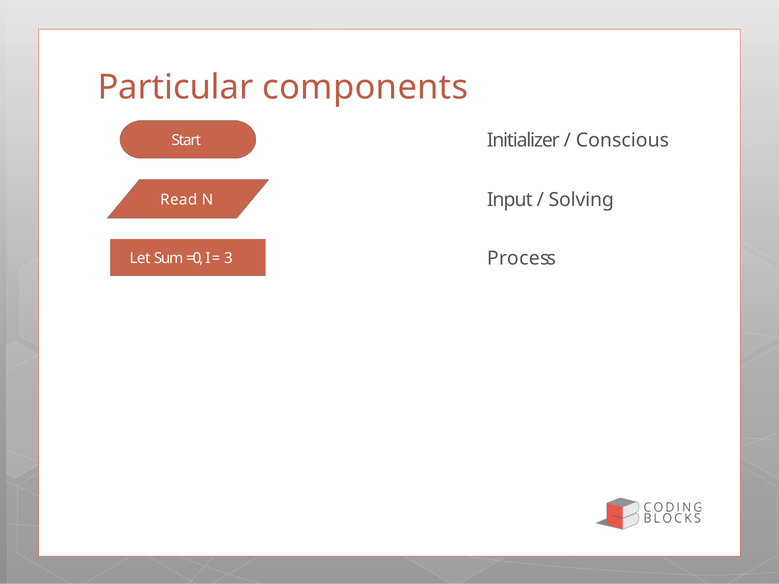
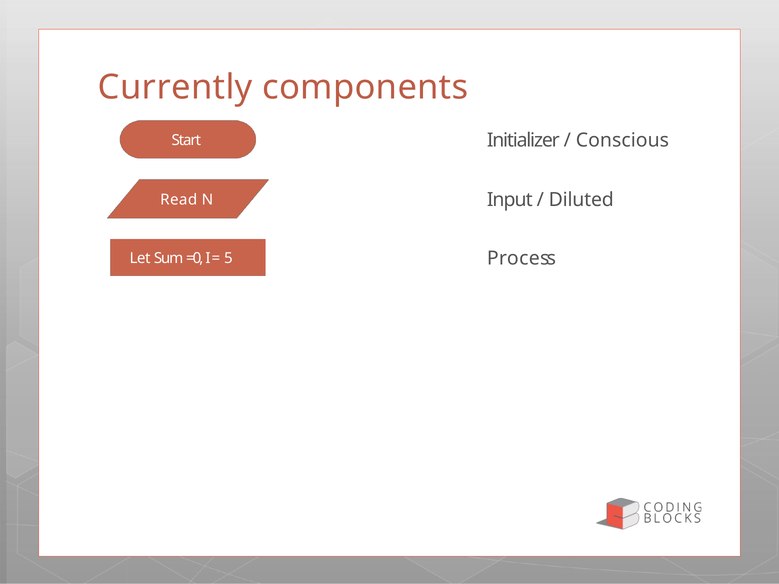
Particular: Particular -> Currently (175, 87)
Solving: Solving -> Diluted (581, 200)
3: 3 -> 5 (228, 258)
